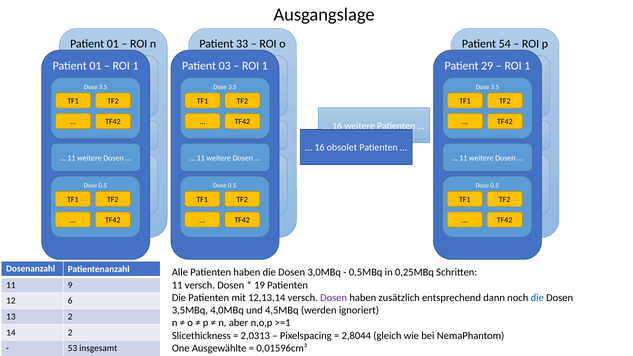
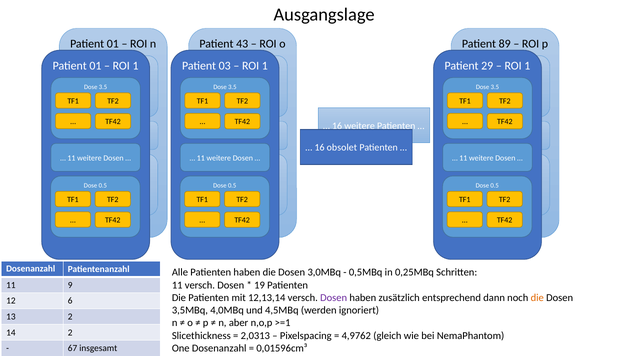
33: 33 -> 43 (242, 44)
54: 54 -> 89 (505, 44)
die colour: blue -> orange (537, 298)
2,8044: 2,8044 -> 4,9762 (356, 336)
One Ausgewählte: Ausgewählte -> Dosenanzahl (219, 348)
53: 53 -> 67 (73, 348)
